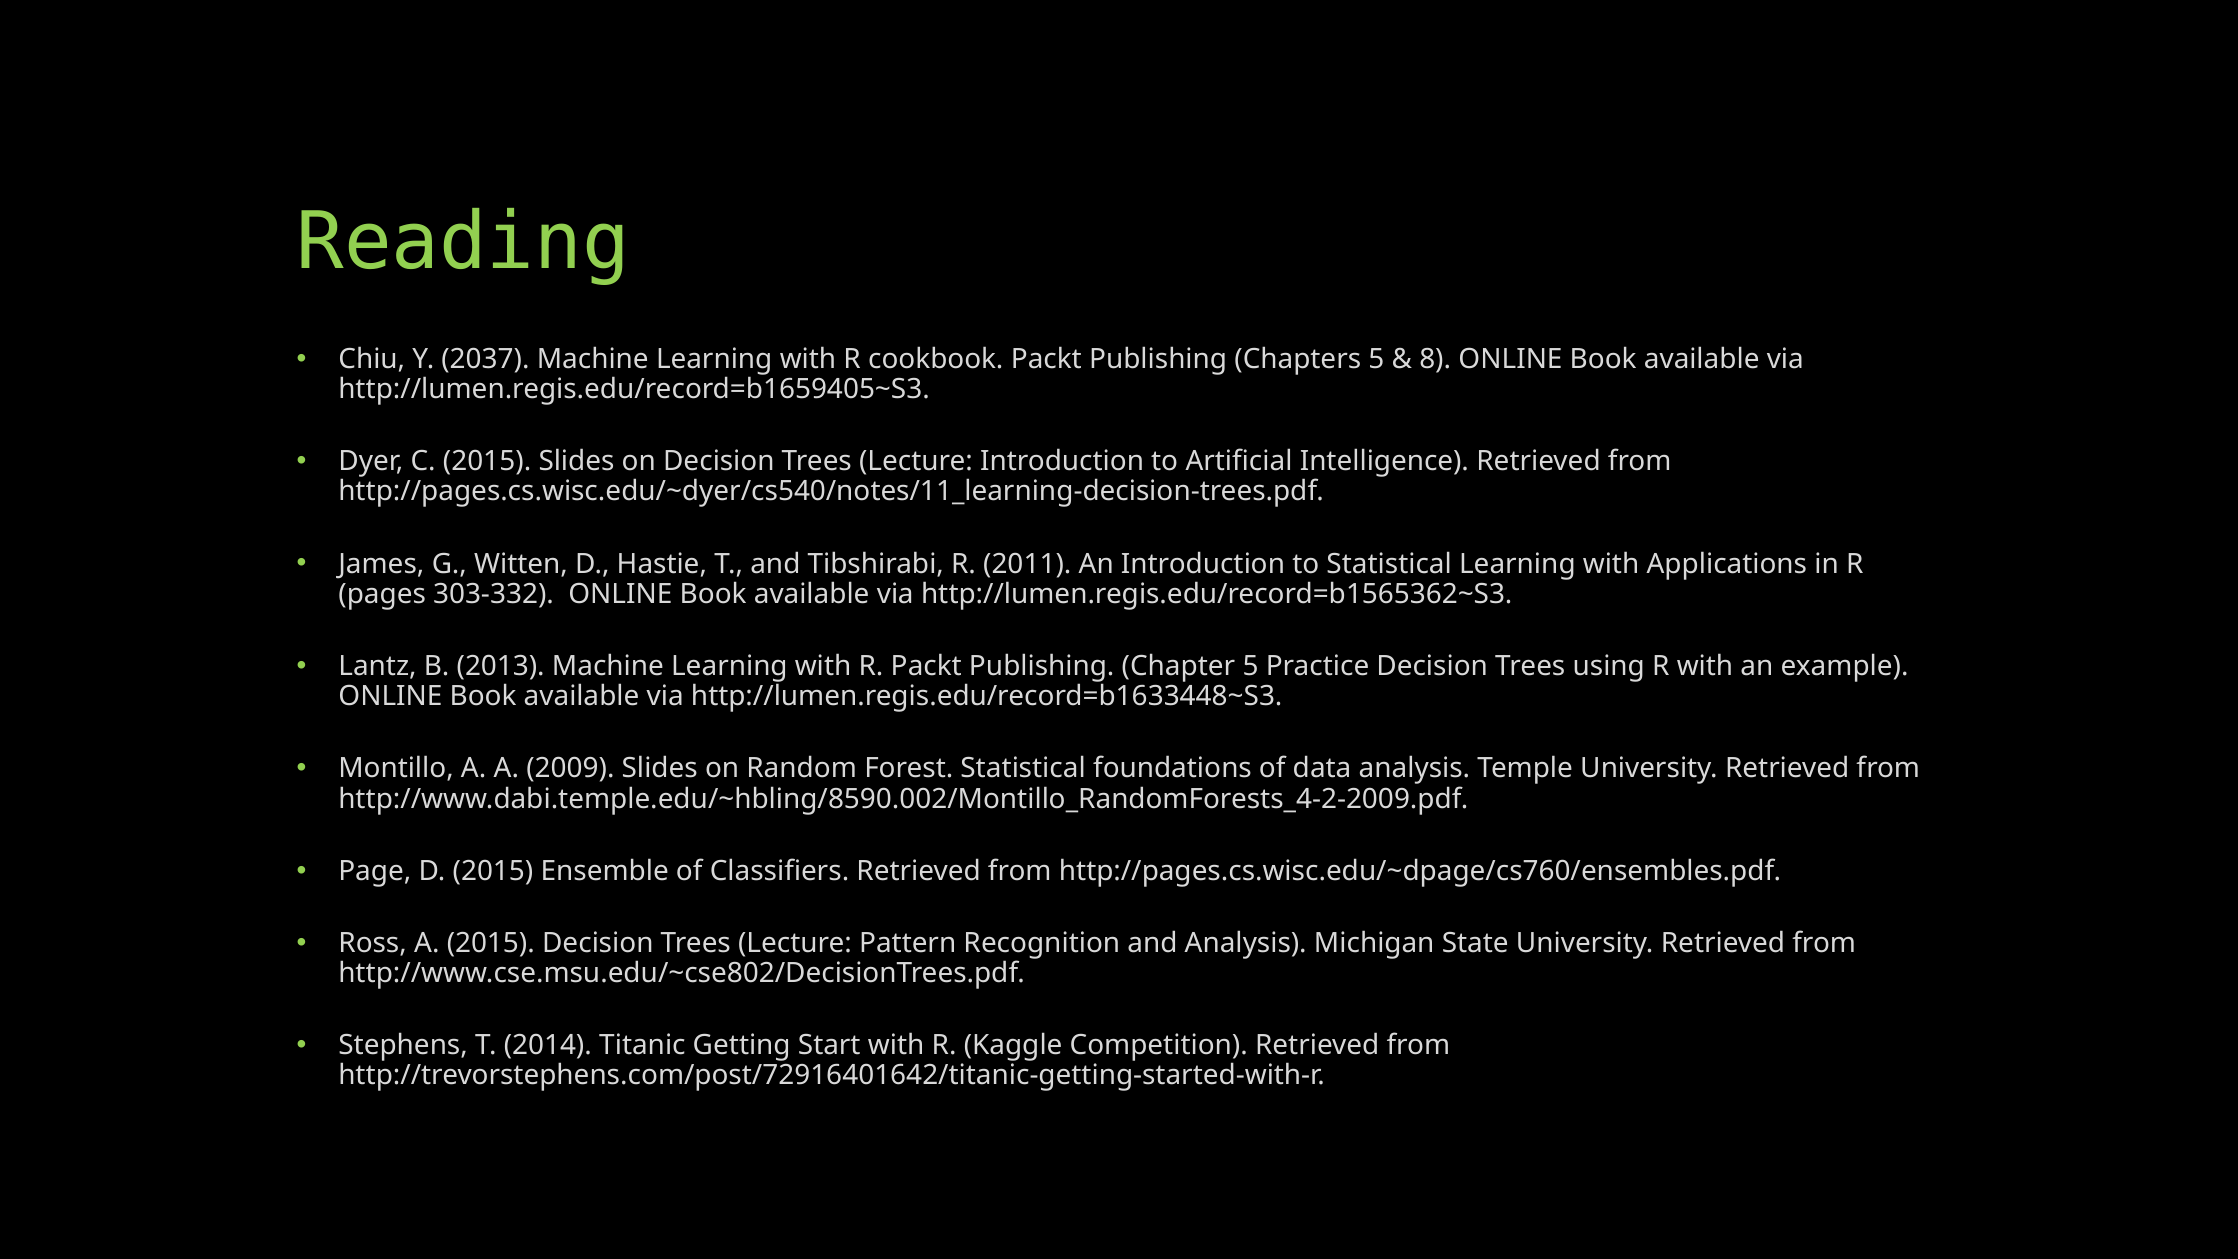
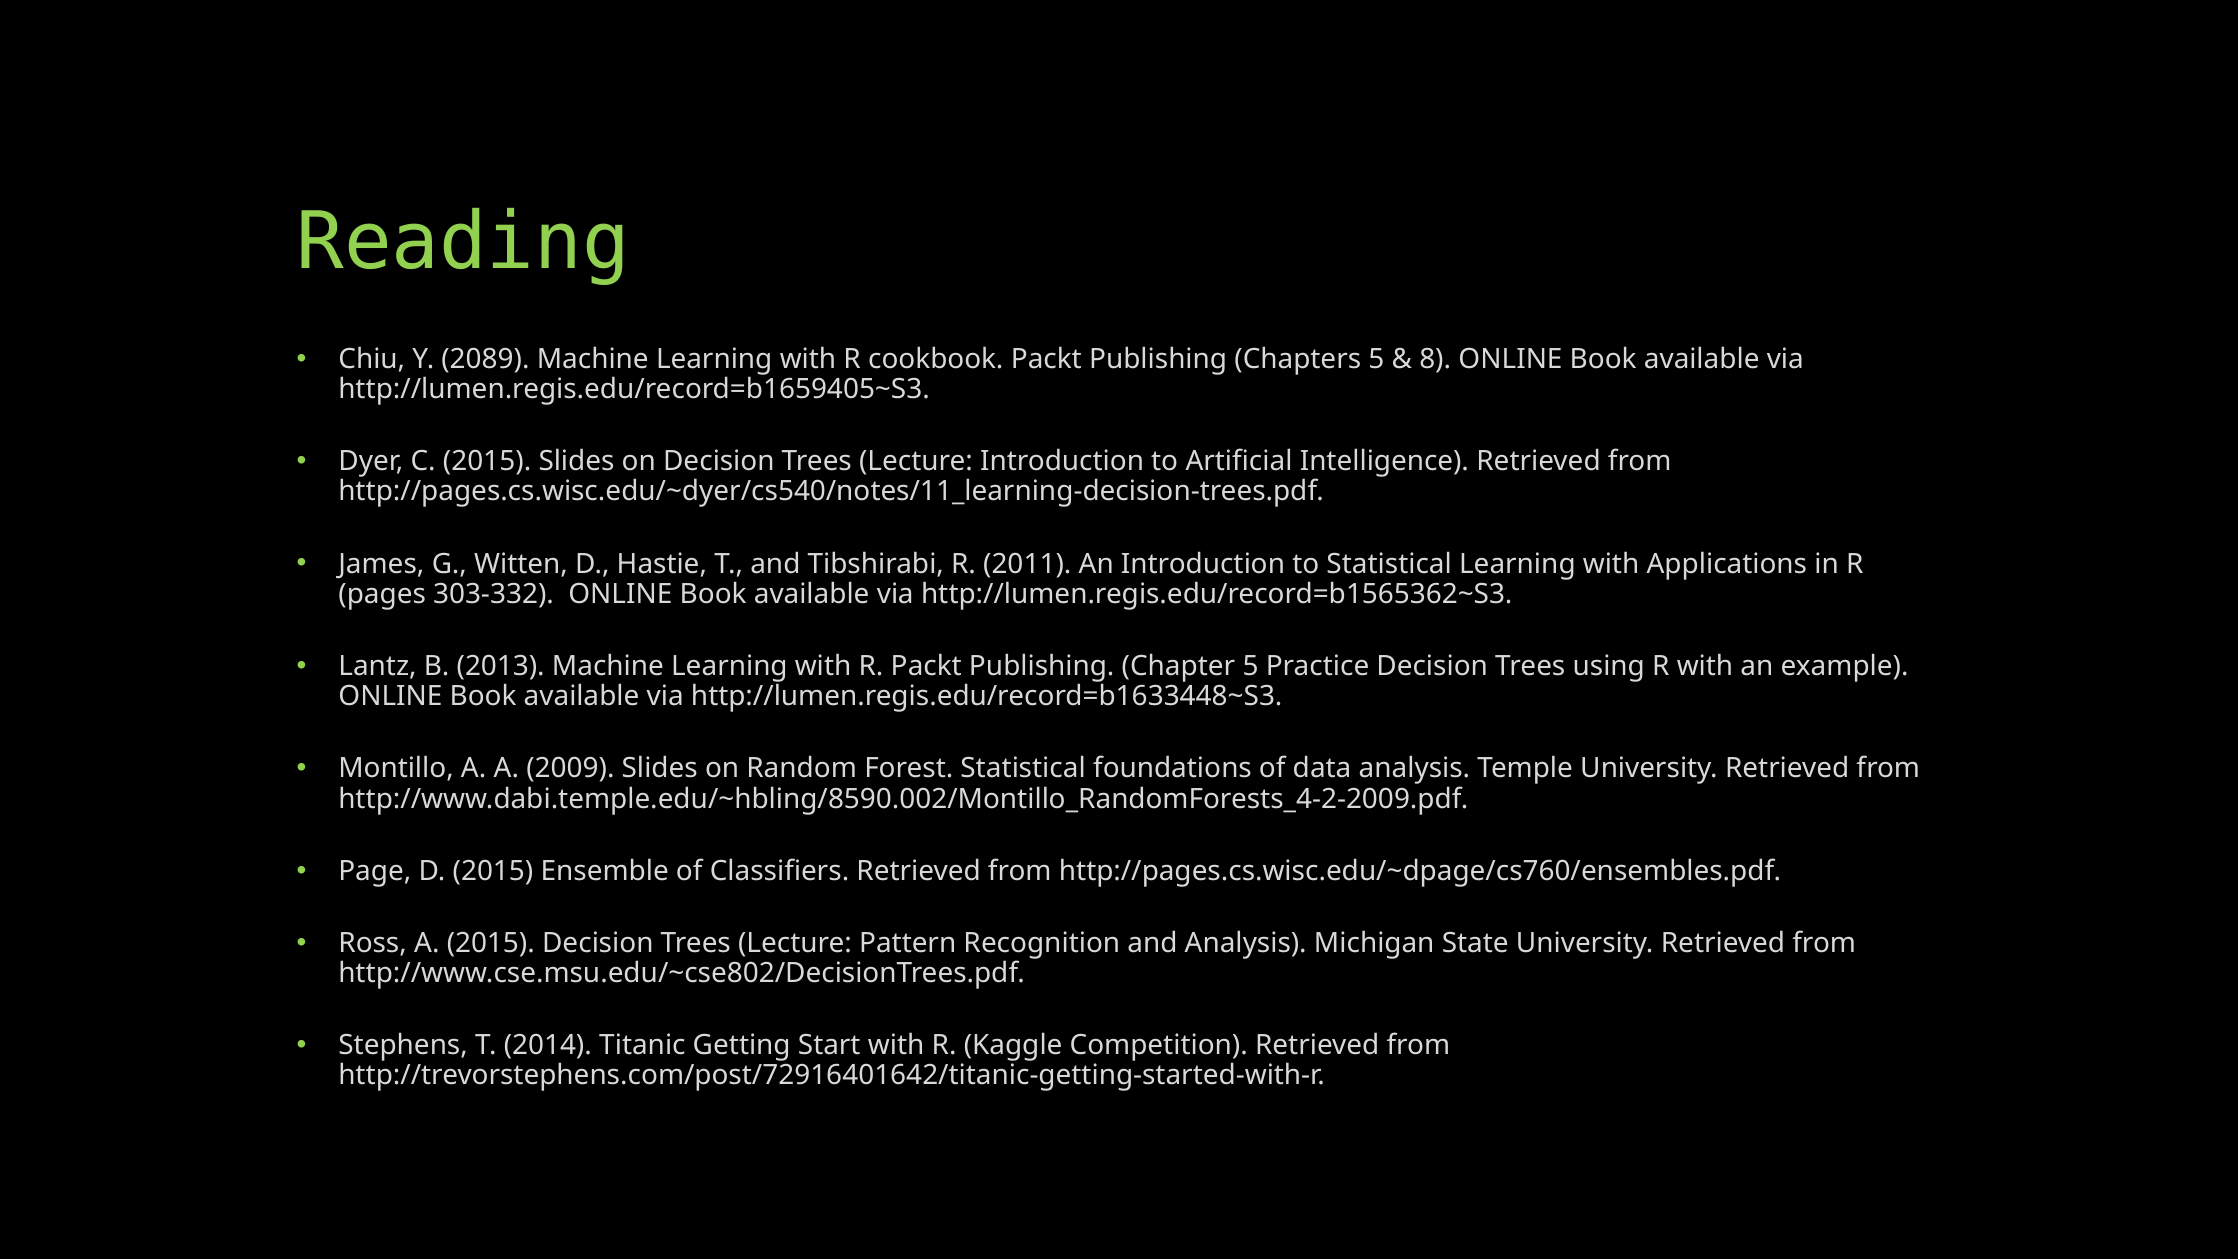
2037: 2037 -> 2089 (485, 359)
